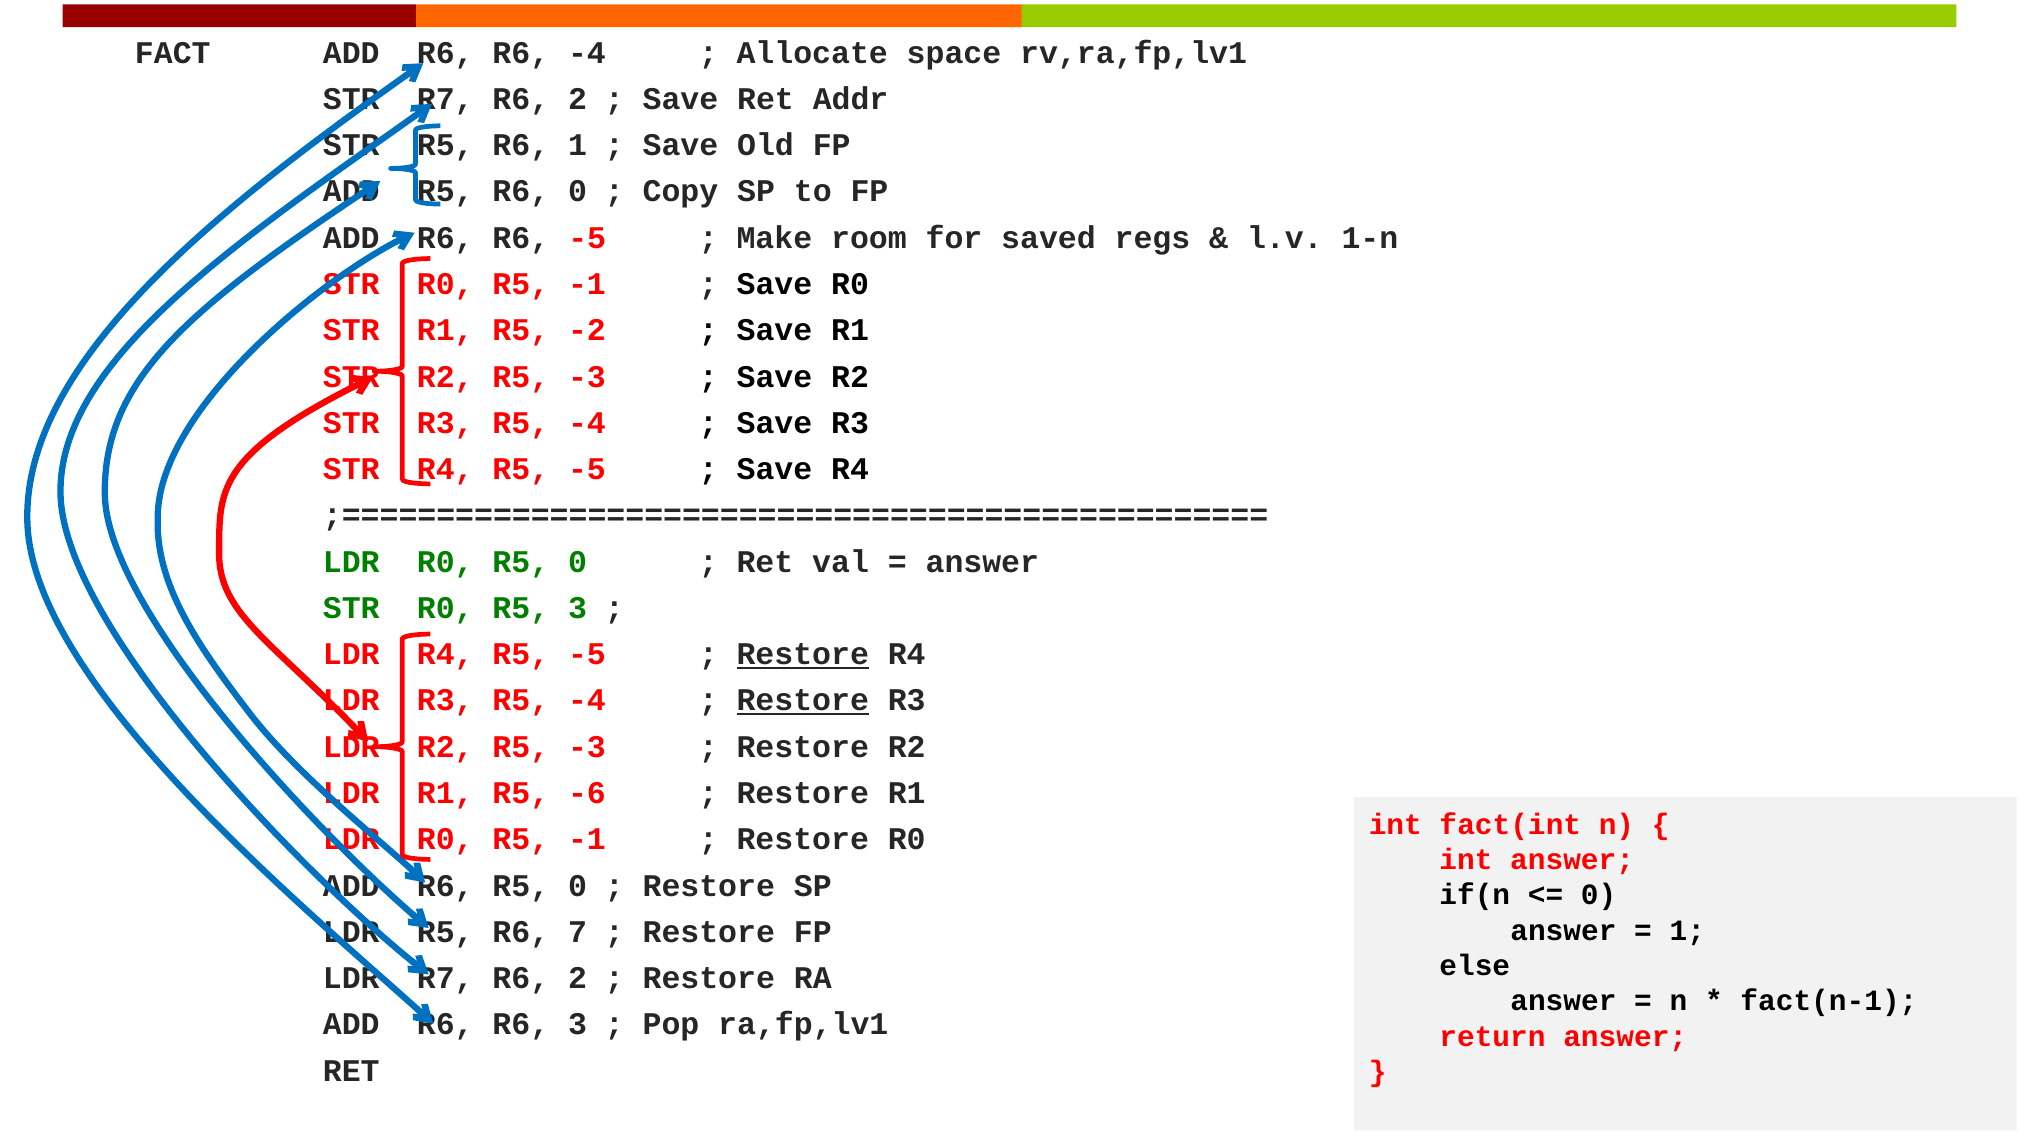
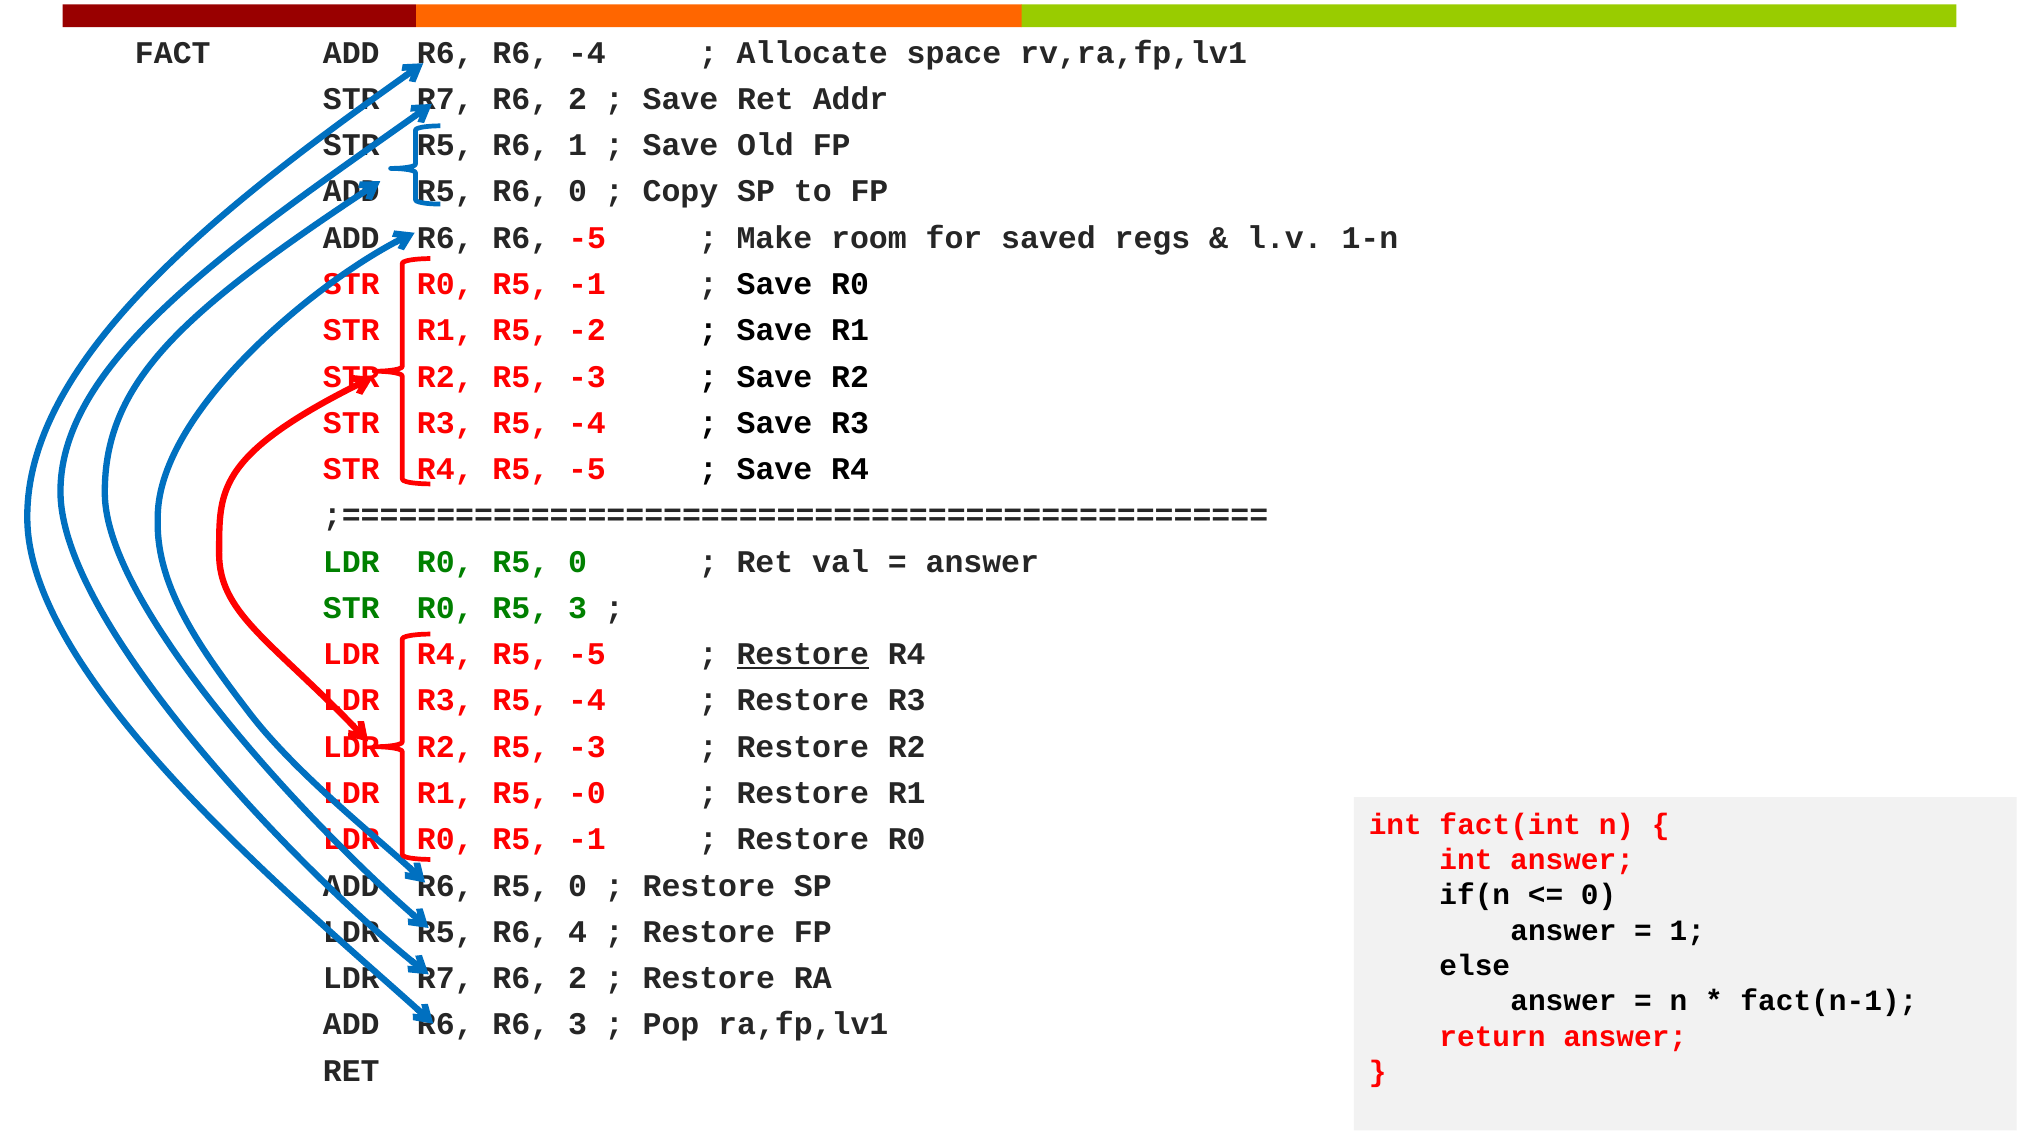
Restore underline: present -> none (803, 700)
-6: -6 -> -0 (587, 793)
7: 7 -> 4 (578, 932)
